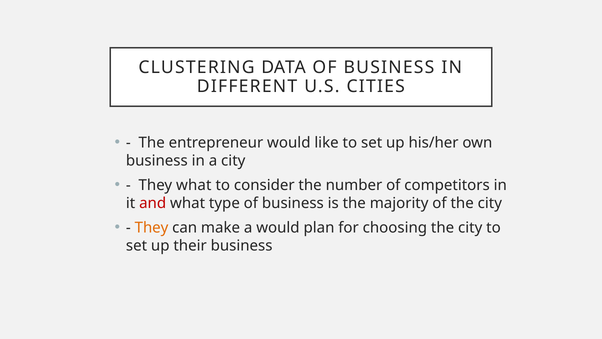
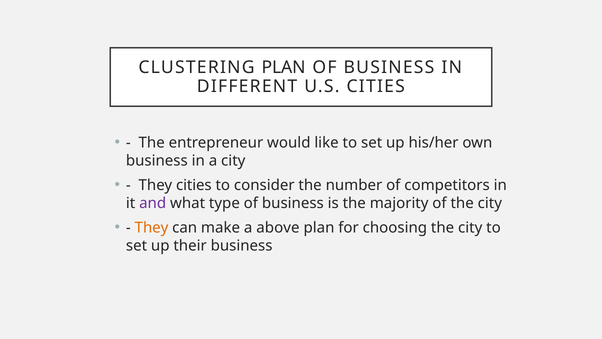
CLUSTERING DATA: DATA -> PLAN (284, 67)
They what: what -> cities (194, 185)
and colour: red -> purple (153, 203)
a would: would -> above (278, 227)
